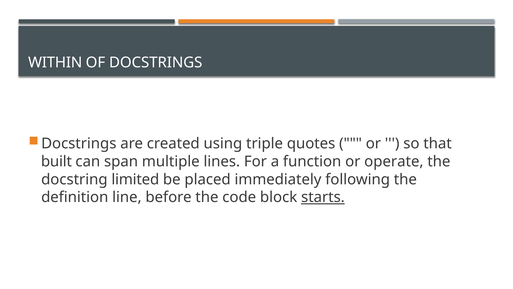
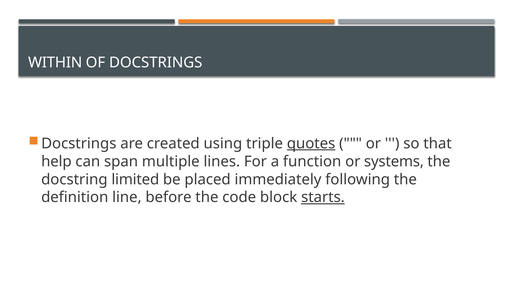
quotes underline: none -> present (311, 143)
built: built -> help (56, 161)
operate: operate -> systems (394, 161)
